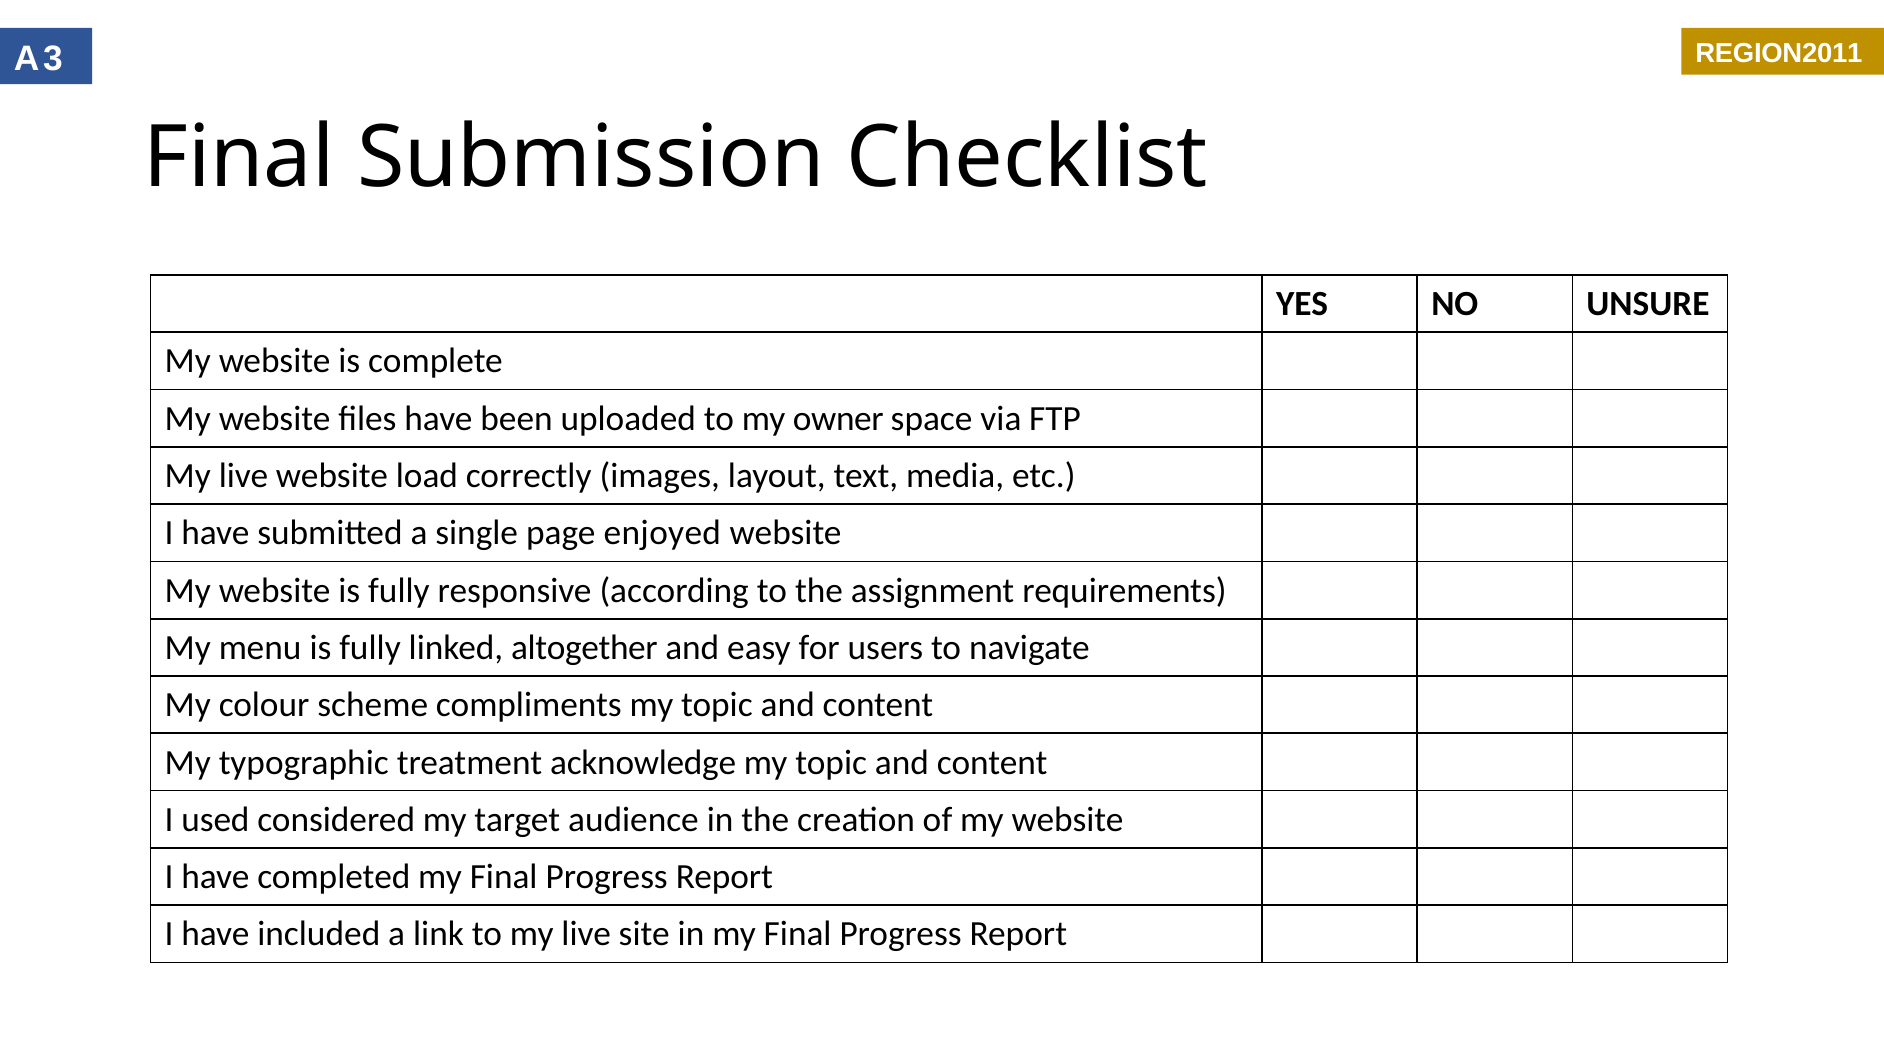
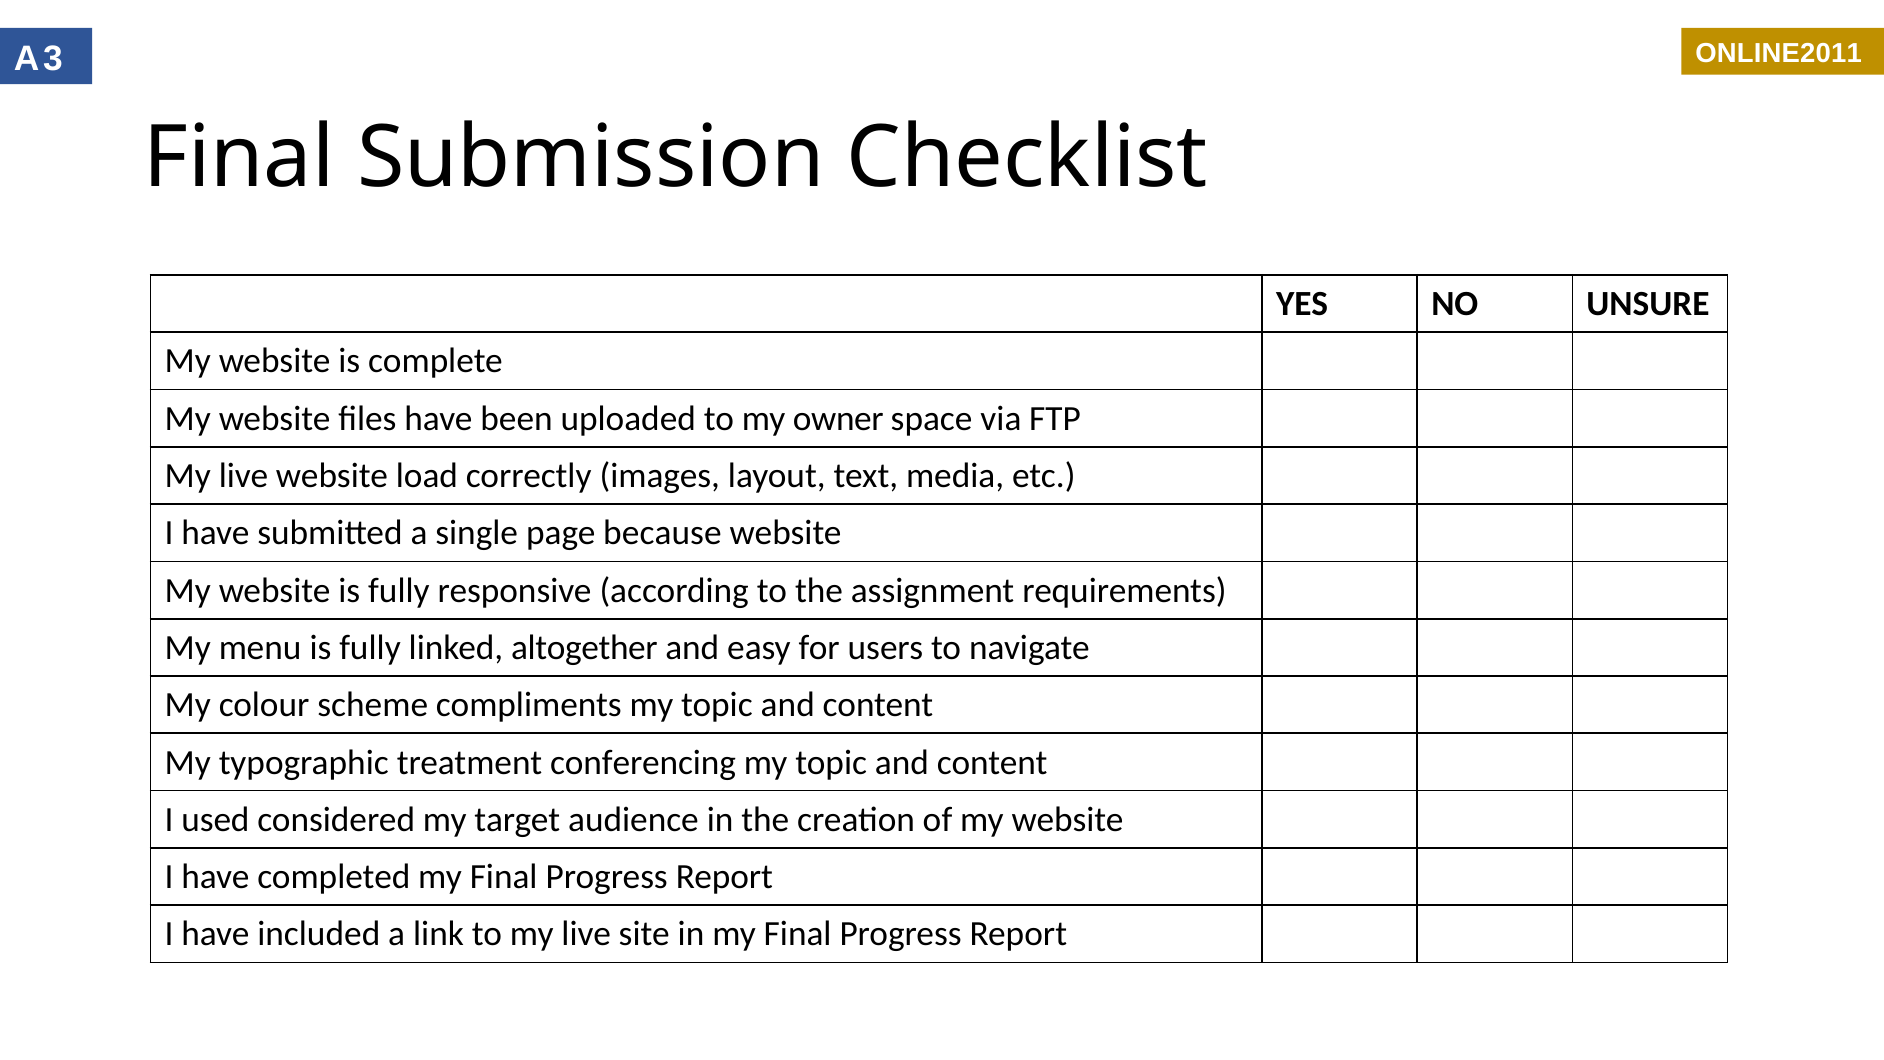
REGION2011: REGION2011 -> ONLINE2011 (1779, 53)
enjoyed: enjoyed -> because (662, 533)
acknowledge: acknowledge -> conferencing (643, 762)
